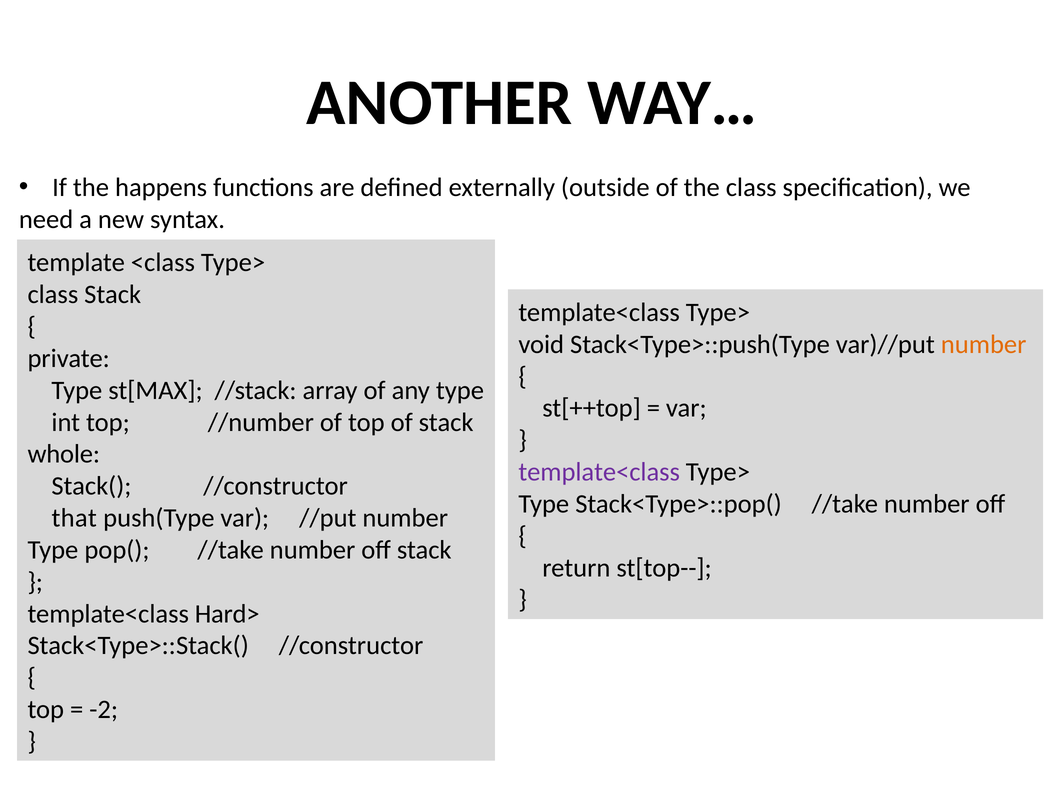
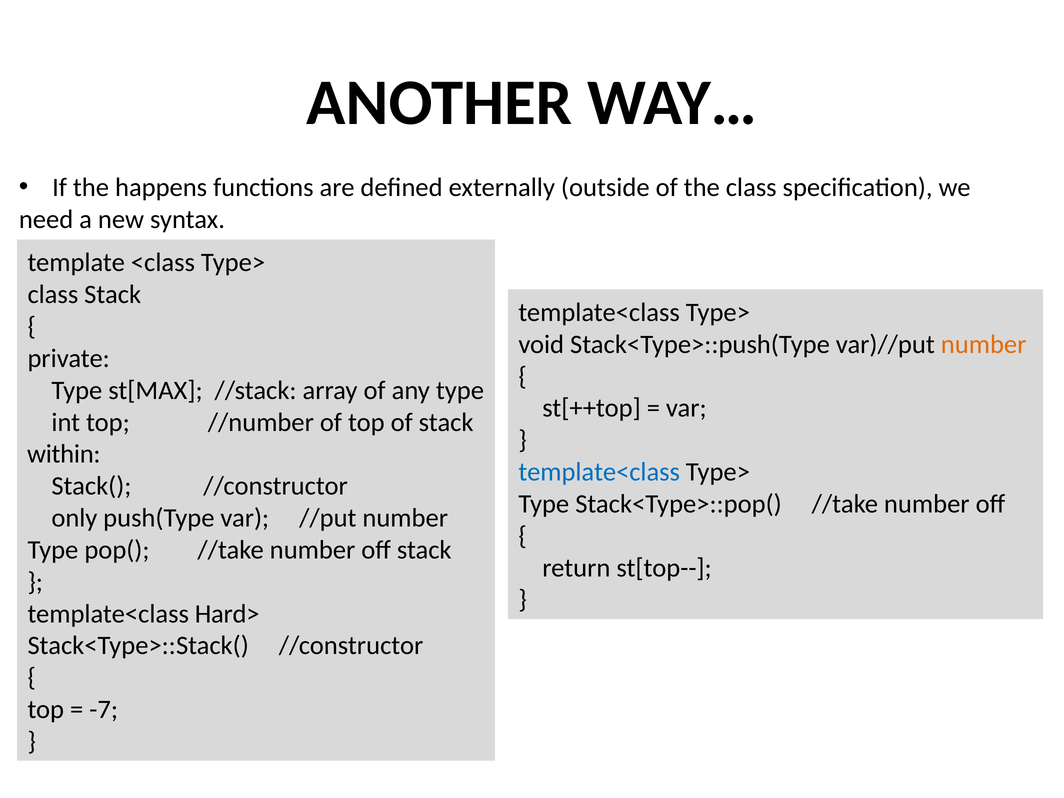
whole: whole -> within (64, 454)
template<class colour: purple -> blue (599, 472)
that: that -> only (74, 518)
-2: -2 -> -7 (104, 710)
